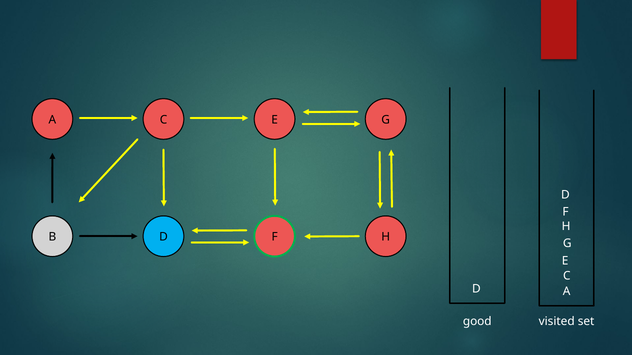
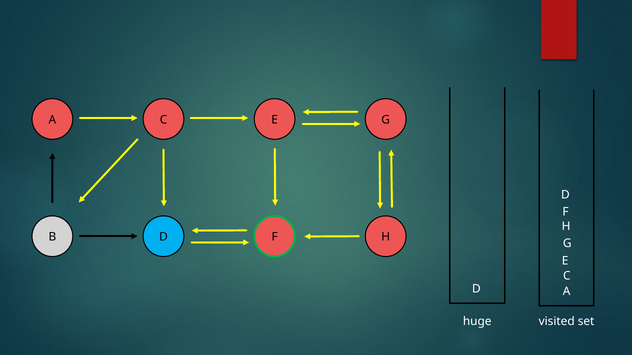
good: good -> huge (477, 322)
